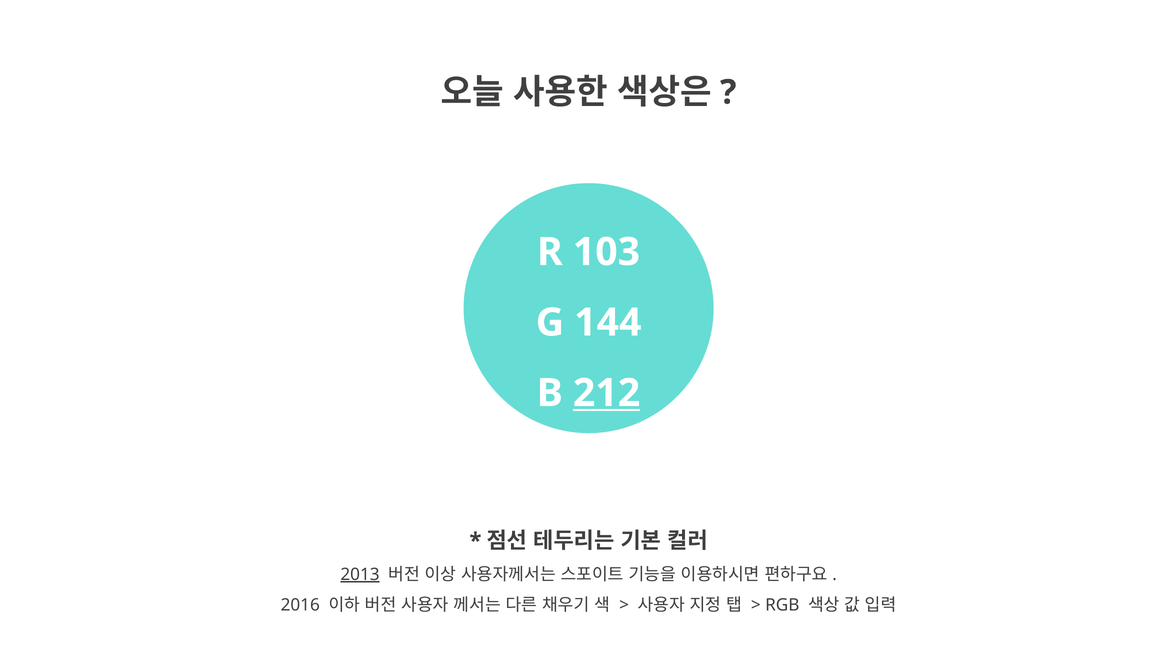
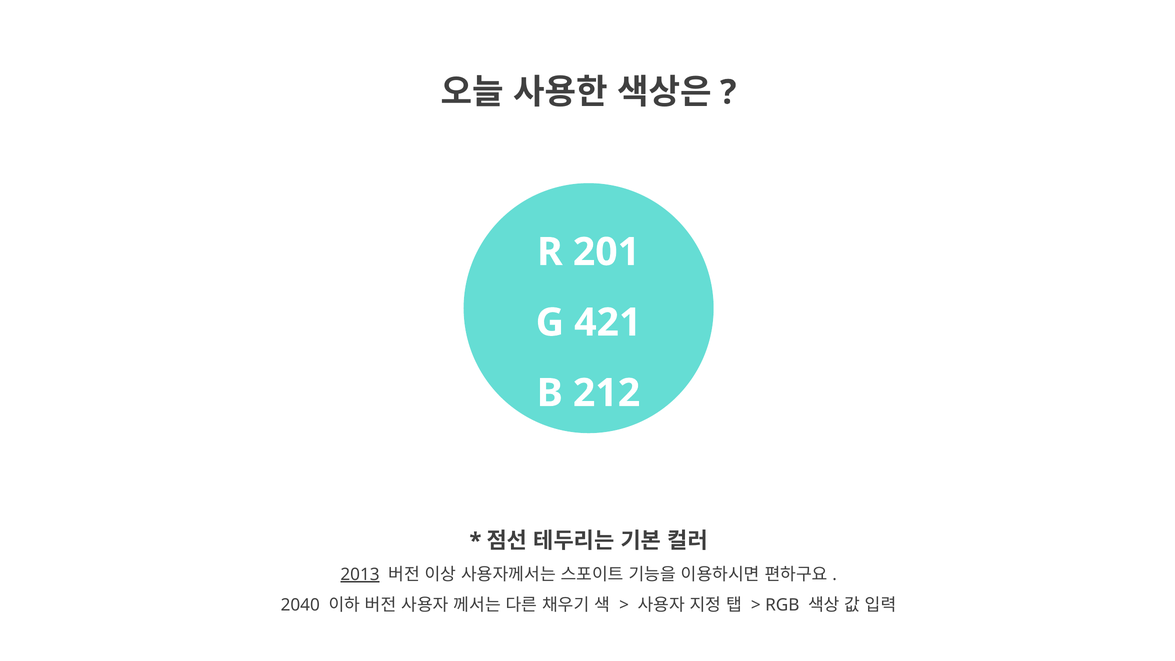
103: 103 -> 201 (606, 252)
144: 144 -> 421 (608, 323)
212 underline: present -> none (607, 393)
2016: 2016 -> 2040 (300, 605)
